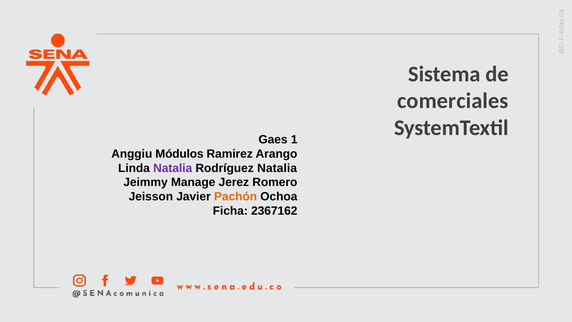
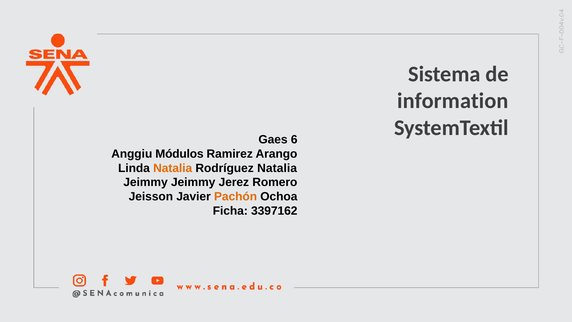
comerciales: comerciales -> information (453, 101)
1: 1 -> 6 (294, 139)
Natalia colour: purple -> orange (173, 168)
Jeimmy Manage: Manage -> Jeimmy (193, 182)
2367162: 2367162 -> 3397162 (274, 211)
